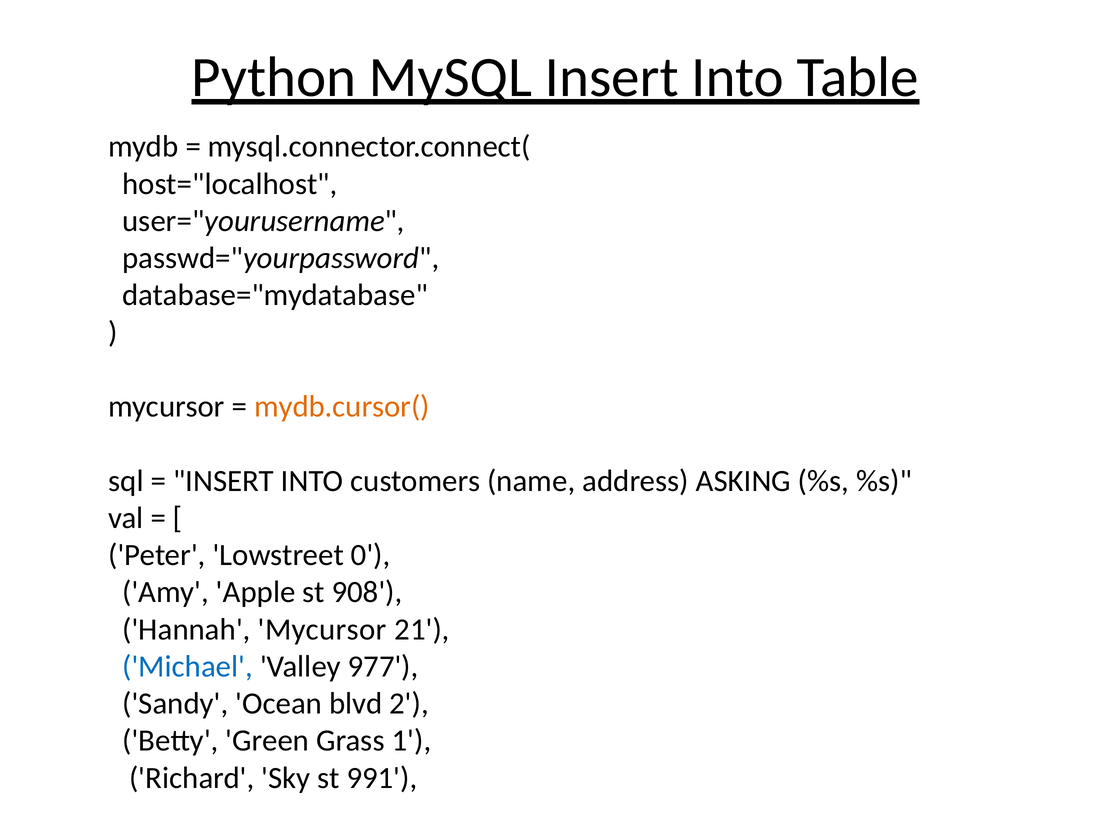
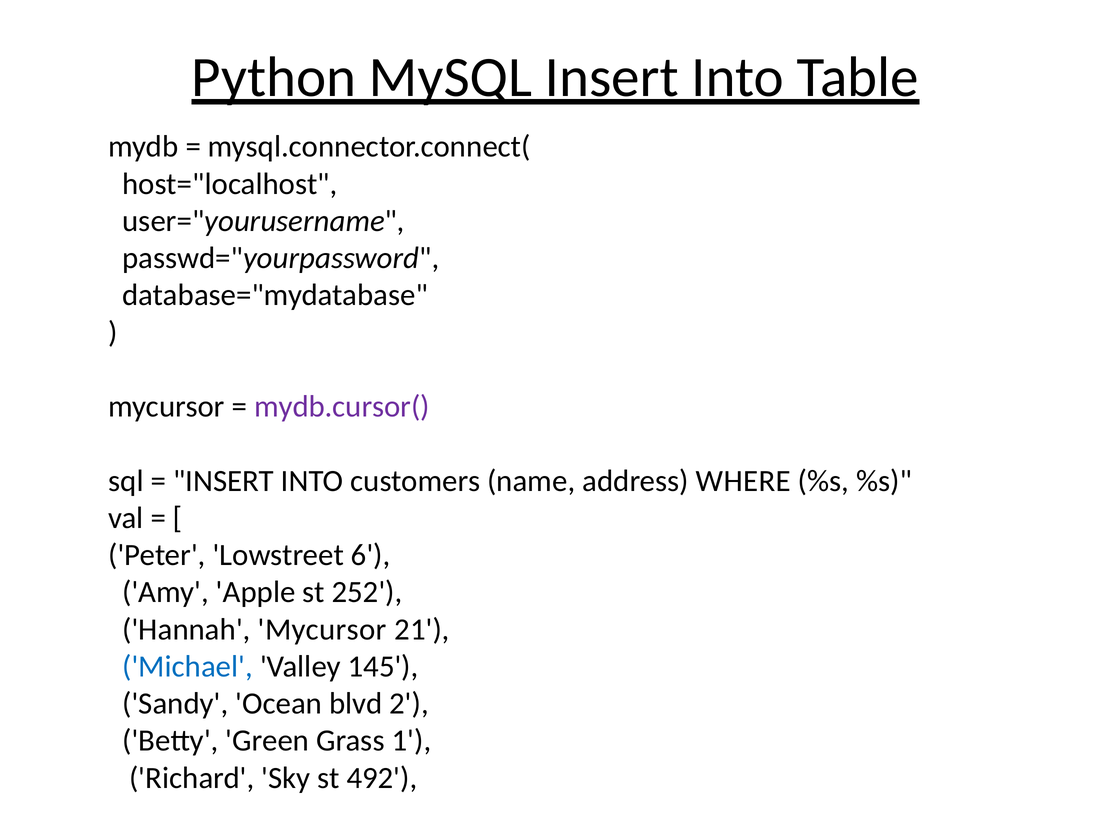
mydb.cursor( colour: orange -> purple (342, 406)
ASKING: ASKING -> WHERE (743, 480)
0: 0 -> 6 (371, 555)
908: 908 -> 252 (367, 592)
977: 977 -> 145 (383, 666)
991: 991 -> 492 (382, 777)
